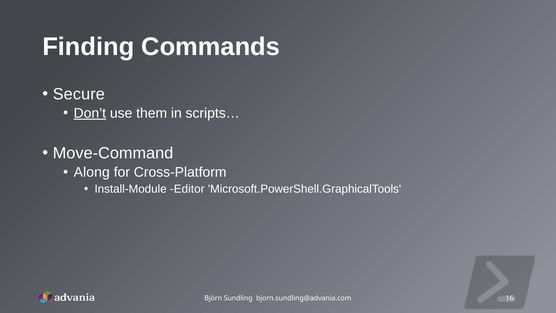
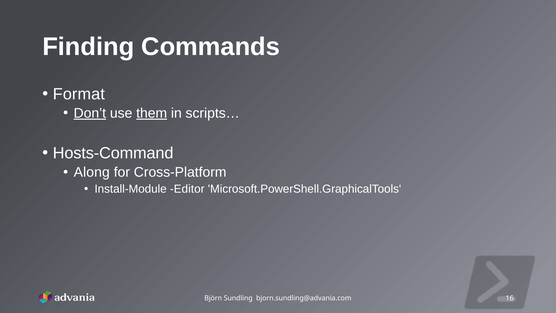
Secure: Secure -> Format (79, 94)
them underline: none -> present (152, 113)
Move-Command: Move-Command -> Hosts-Command (113, 153)
